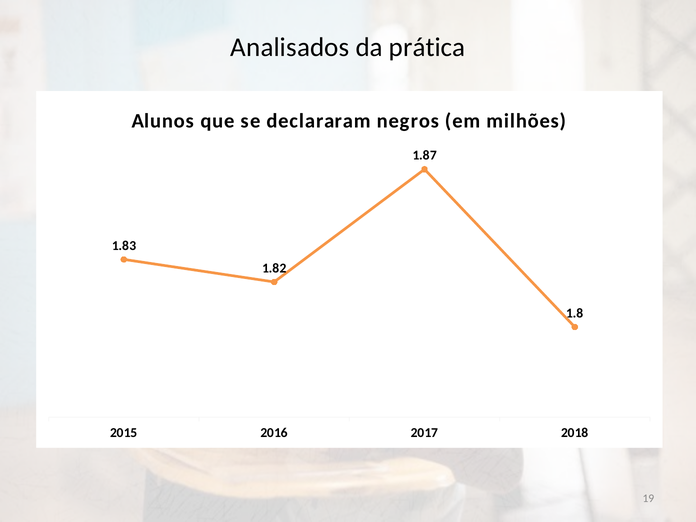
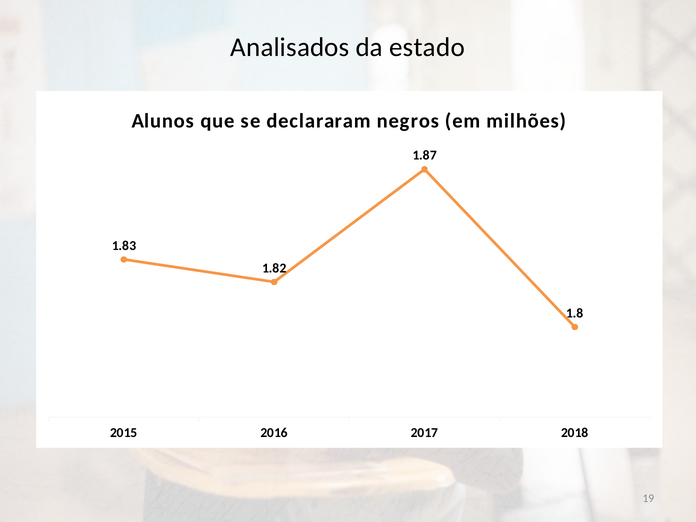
prática: prática -> estado (427, 47)
